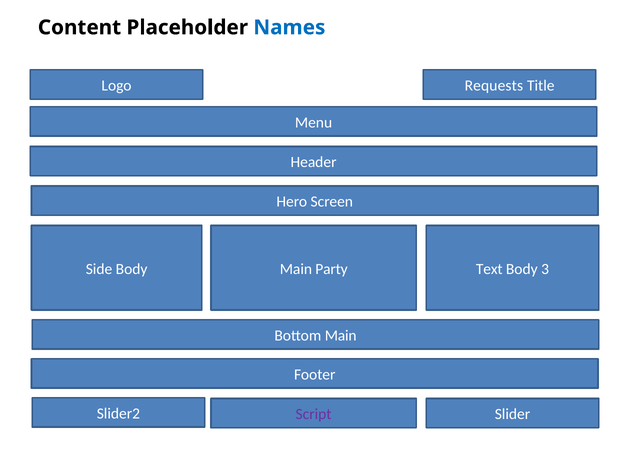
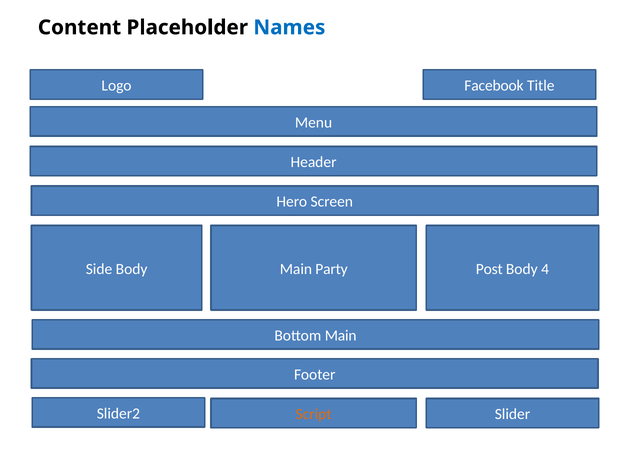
Requests: Requests -> Facebook (494, 86)
Text: Text -> Post (489, 269)
3: 3 -> 4 (545, 269)
Script colour: purple -> orange (314, 414)
